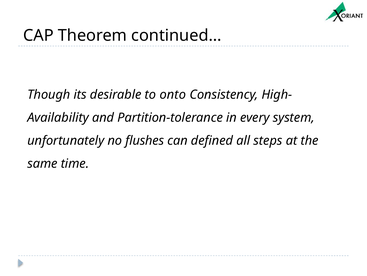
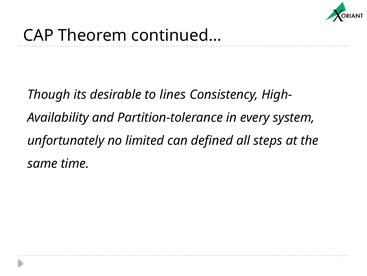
onto: onto -> lines (173, 94)
flushes: flushes -> limited (145, 140)
